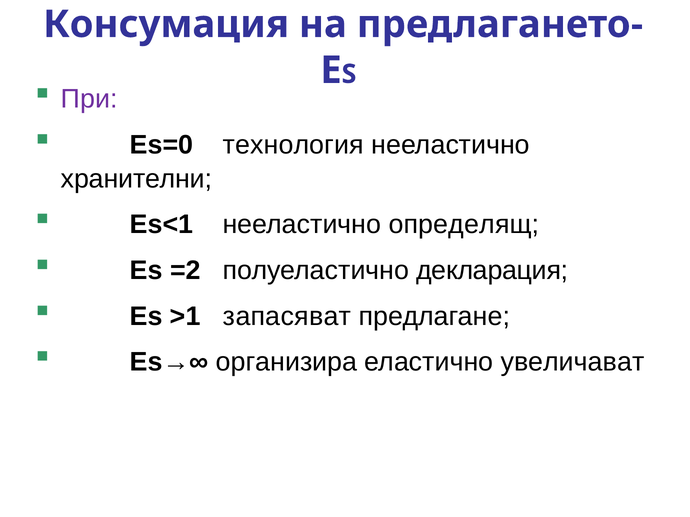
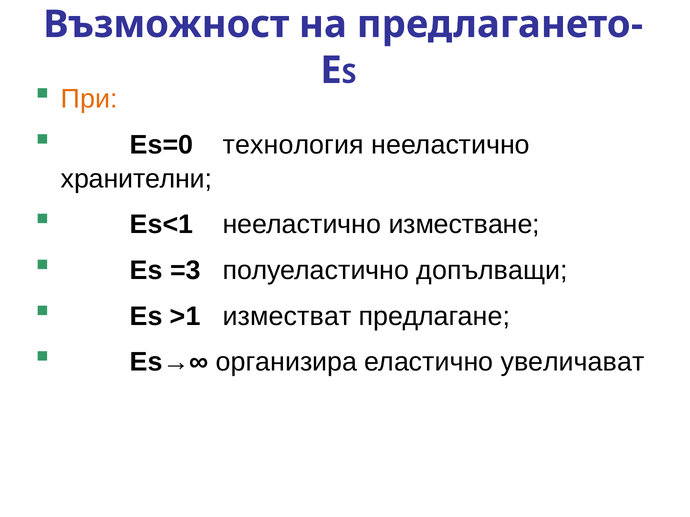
Консумация: Консумация -> Възможност (166, 24)
При colour: purple -> orange (89, 99)
определящ: определящ -> изместване (464, 225)
=2: =2 -> =3 (185, 271)
декларация: декларация -> допълващи (492, 271)
запасяват: запасяват -> изместват (287, 317)
